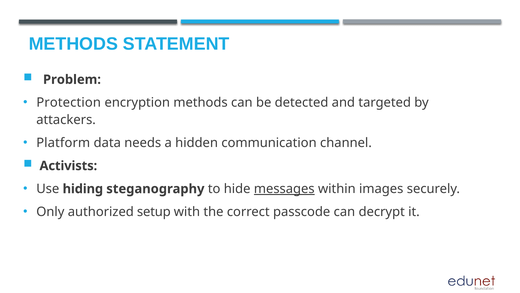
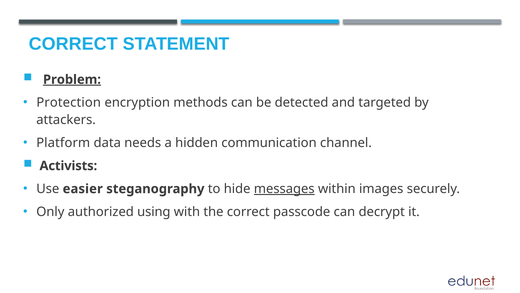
METHODS: METHODS -> CORRECT (73, 44)
Problem underline: none -> present (72, 79)
hiding: hiding -> easier (83, 189)
setup: setup -> using (154, 212)
